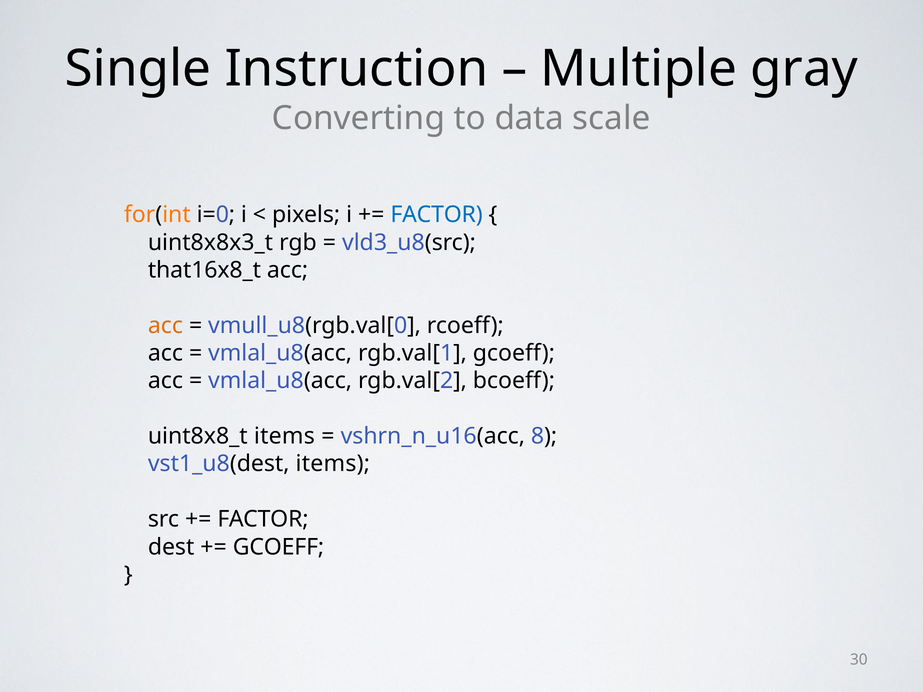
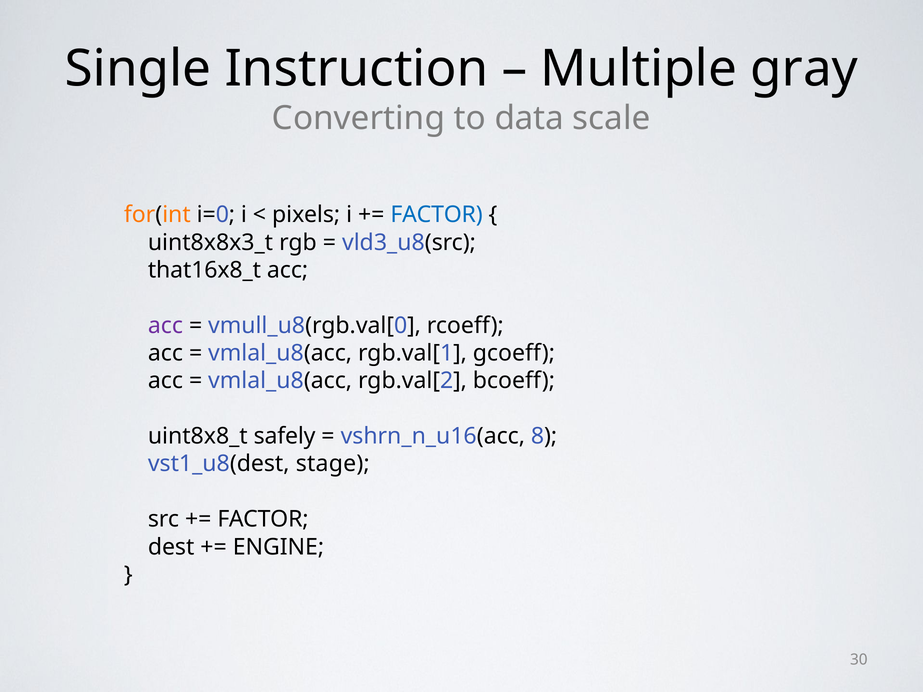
acc colour: orange -> purple (165, 326)
uint8x8_t items: items -> safely (285, 436)
vst1_u8(dest items: items -> stage (333, 464)
GCOEFF: GCOEFF -> ENGINE (278, 547)
